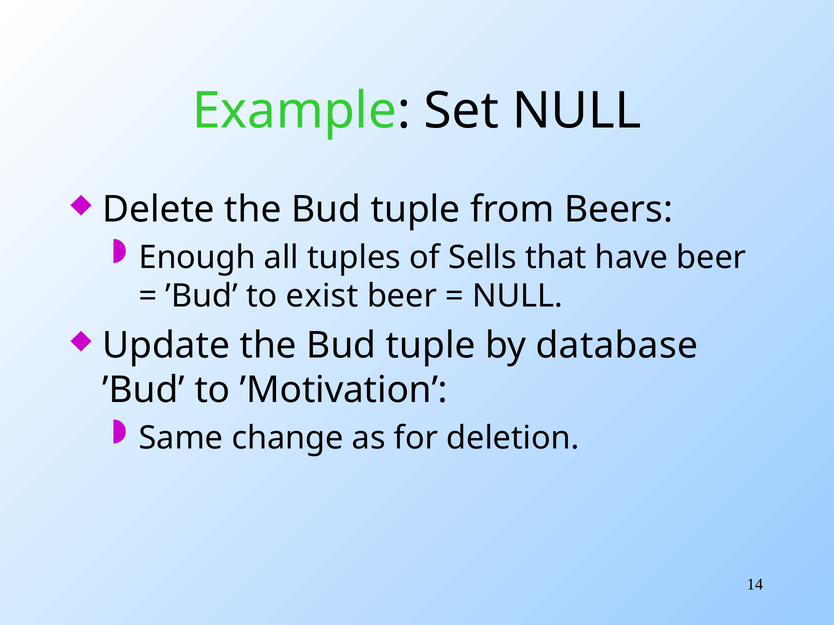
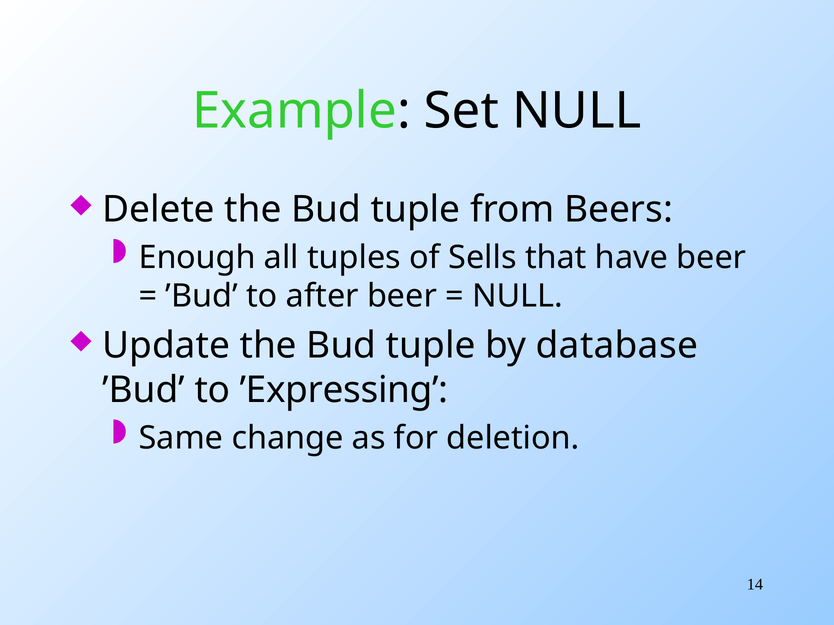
exist: exist -> after (322, 297)
’Motivation: ’Motivation -> ’Expressing (344, 390)
